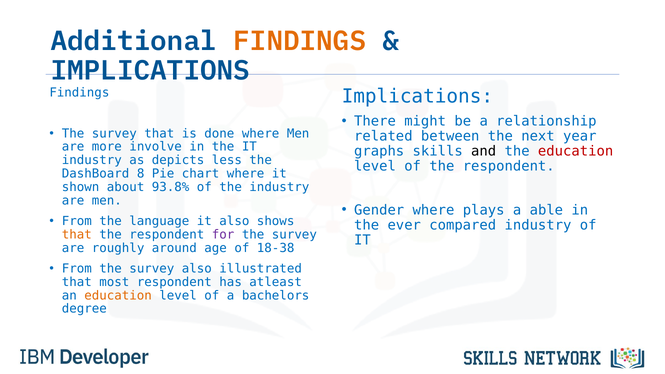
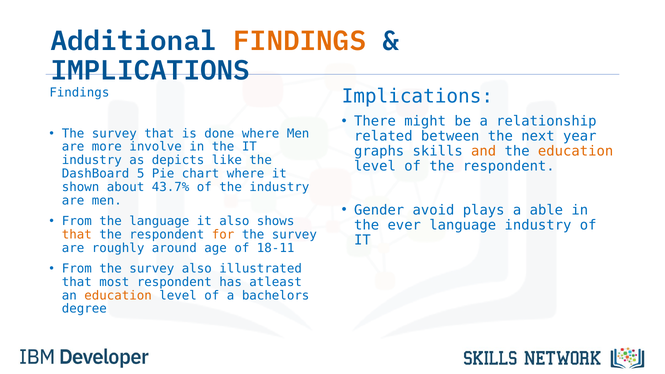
and colour: black -> orange (484, 151)
education colour: red -> orange (576, 151)
less: less -> like (227, 160)
8: 8 -> 5 (141, 174)
93.8%: 93.8% -> 43.7% (171, 187)
Gender where: where -> avoid (433, 210)
ever compared: compared -> language (463, 225)
for colour: purple -> orange (223, 235)
18-38: 18-38 -> 18-11 (276, 248)
